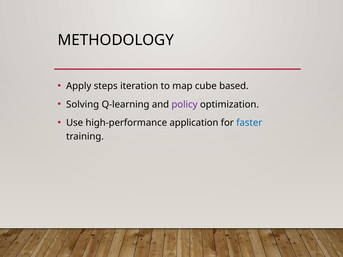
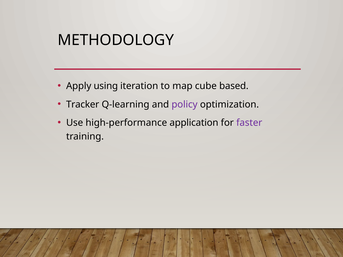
steps: steps -> using (106, 86)
Solving: Solving -> Tracker (83, 104)
faster colour: blue -> purple (249, 123)
